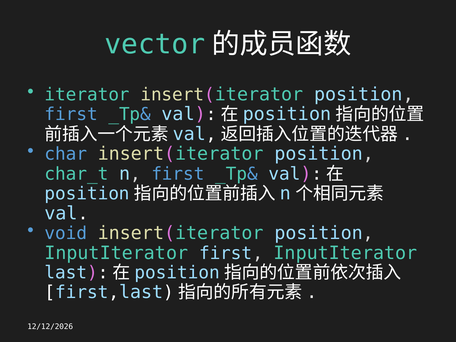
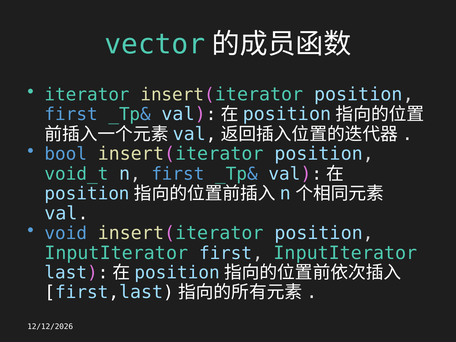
char: char -> bool (66, 154)
char_t: char_t -> void_t (76, 174)
